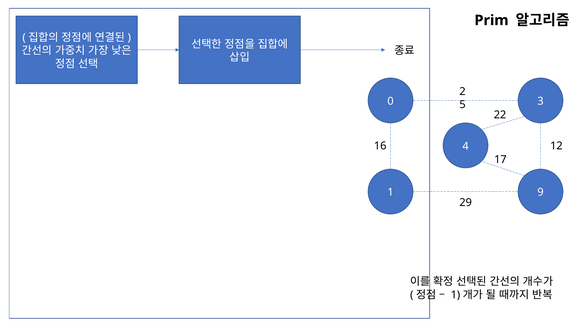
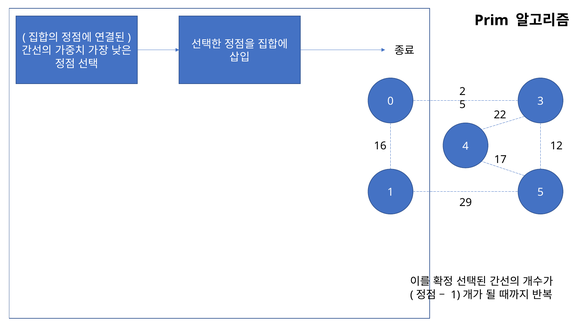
1 9: 9 -> 5 (541, 192)
